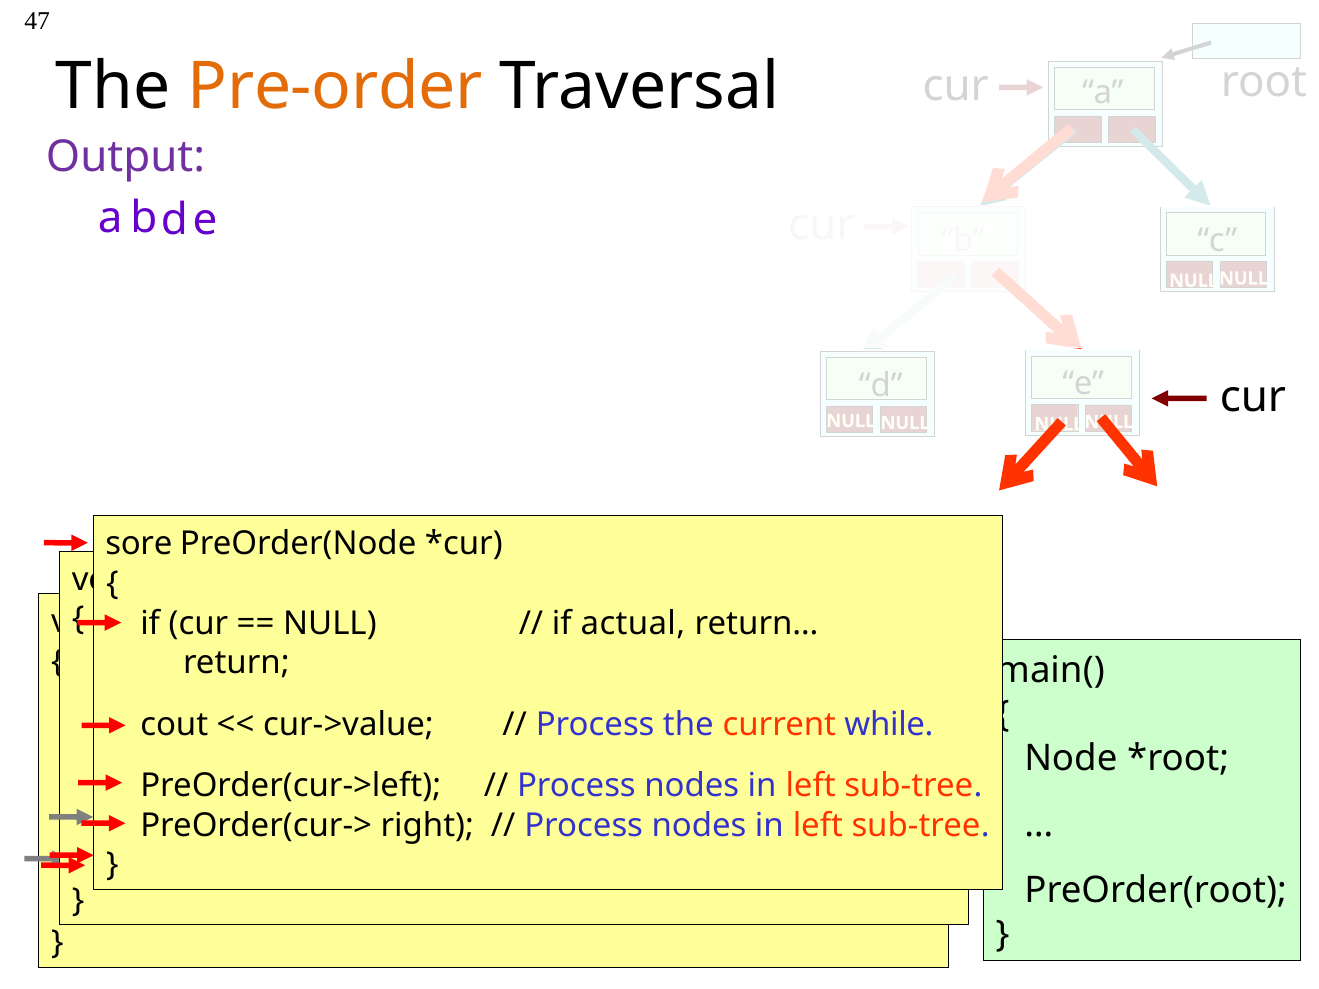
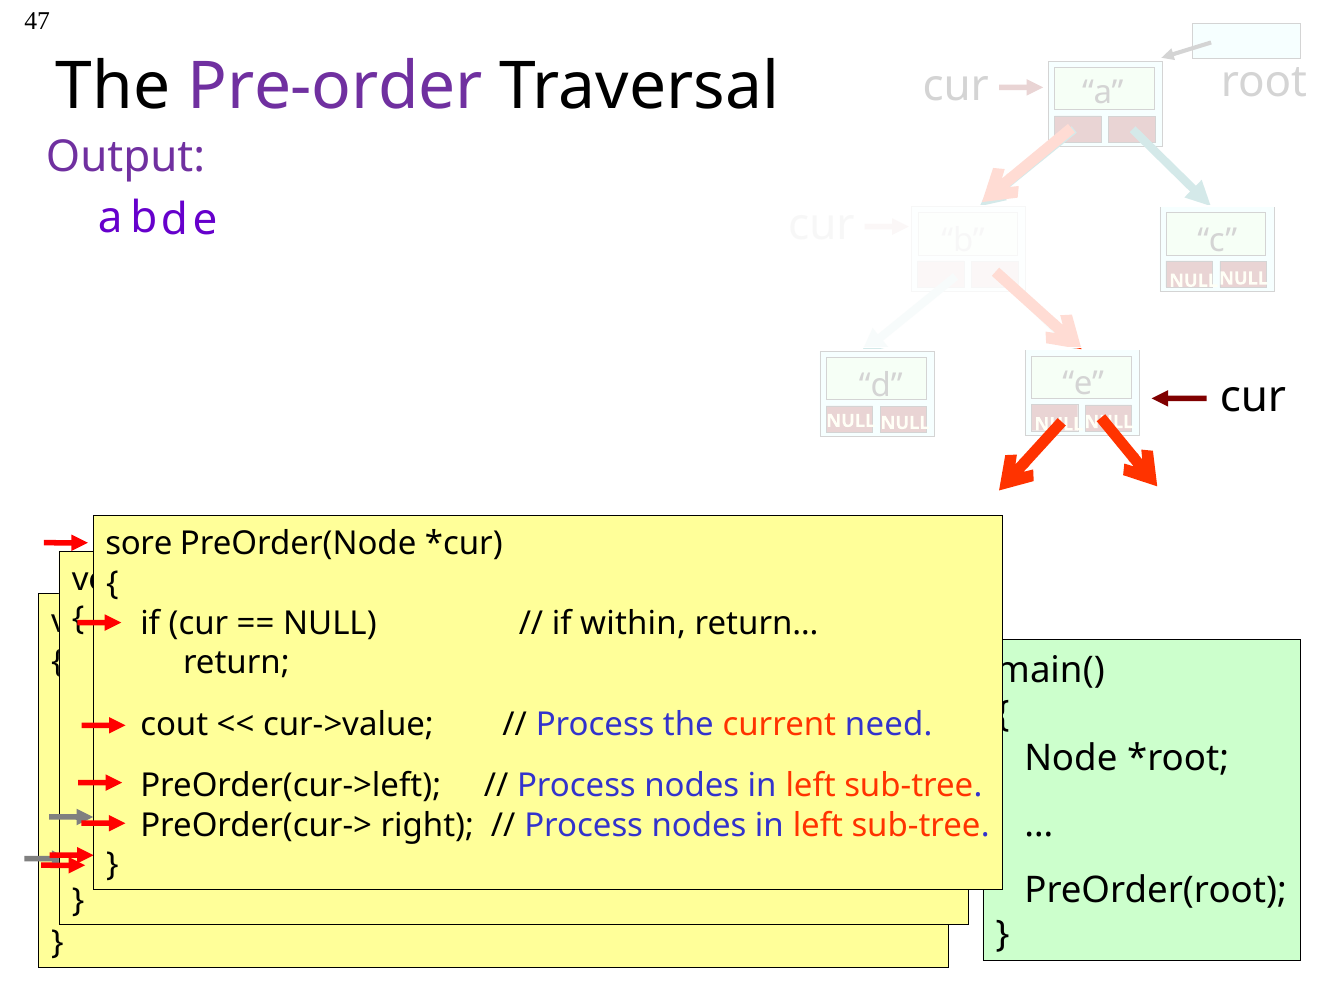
Pre-order colour: orange -> purple (335, 87)
actual: actual -> within (633, 623)
while: while -> need (889, 725)
